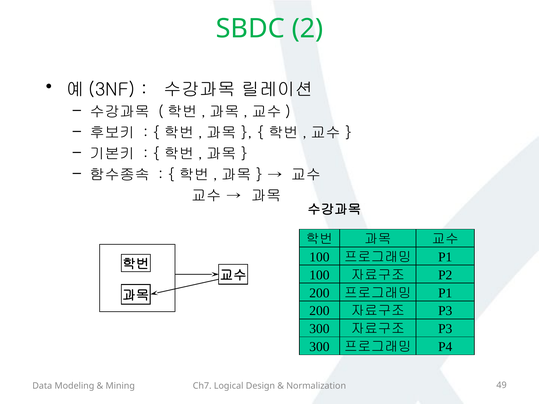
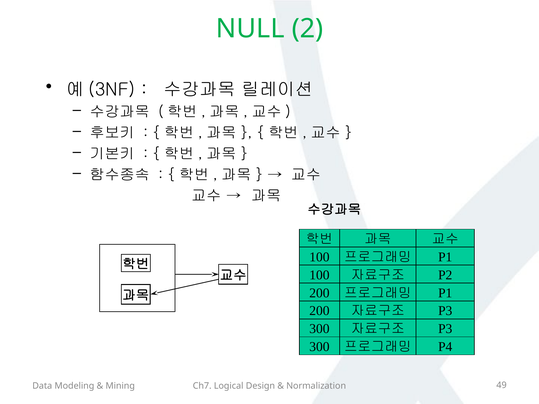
SBDC: SBDC -> NULL (250, 29)
